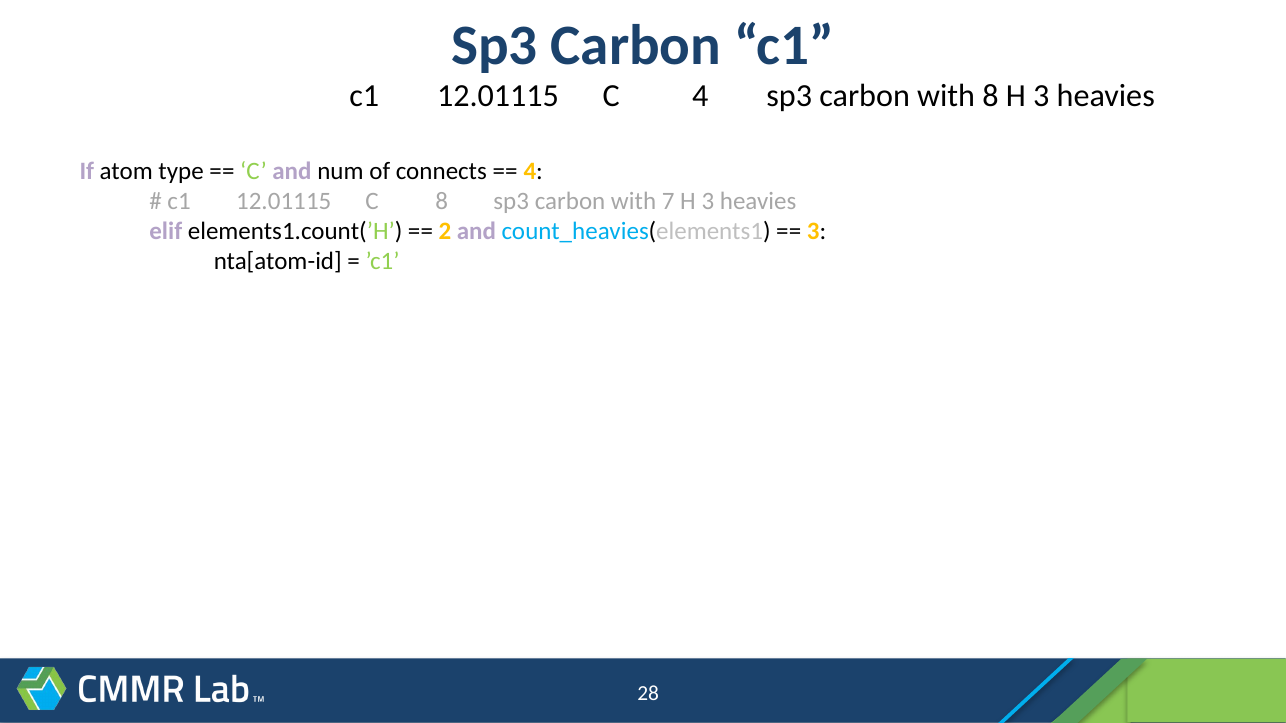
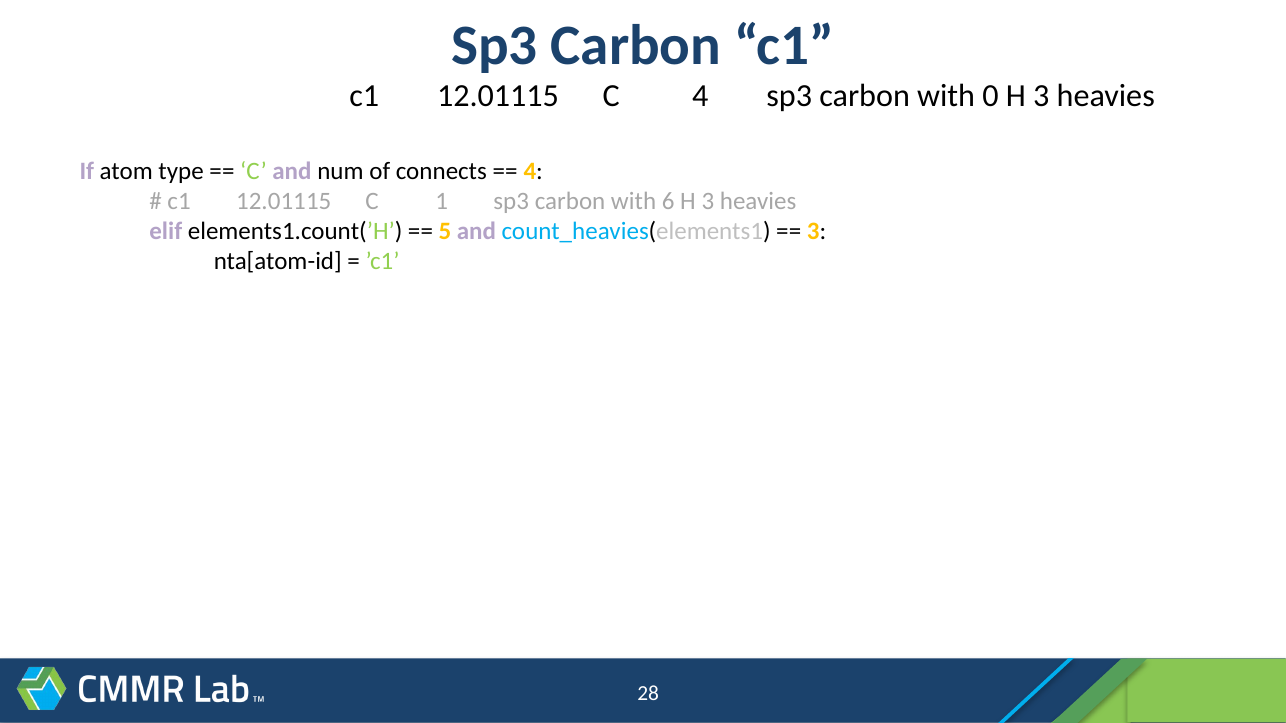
with 8: 8 -> 0 (990, 96)
C 8: 8 -> 1 (442, 201)
7: 7 -> 6 (668, 201)
2: 2 -> 5 (445, 231)
